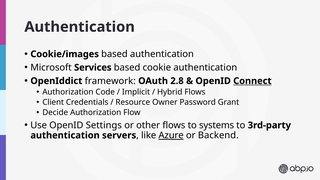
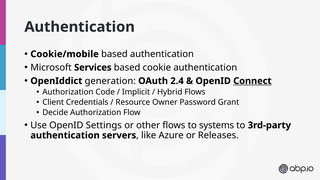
Cookie/images: Cookie/images -> Cookie/mobile (65, 54)
framework: framework -> generation (110, 81)
2.8: 2.8 -> 2.4 (177, 81)
Azure underline: present -> none (171, 135)
Backend: Backend -> Releases (218, 135)
